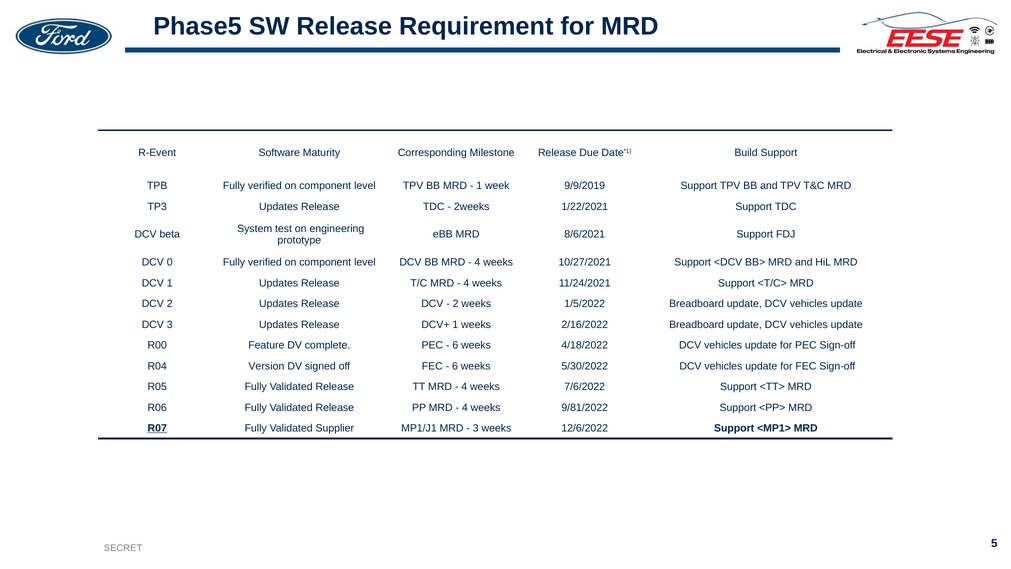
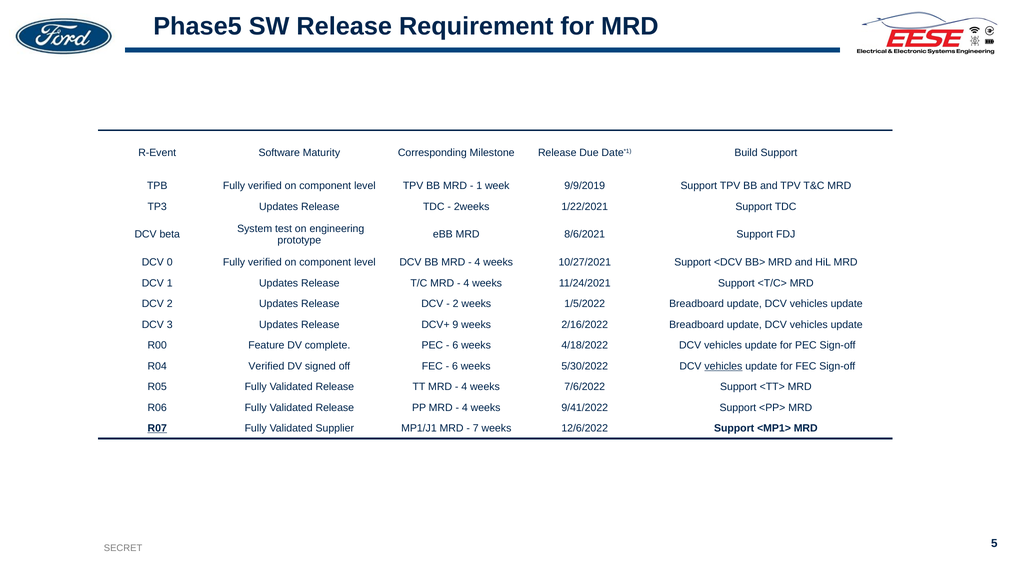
DCV+ 1: 1 -> 9 (455, 324)
R04 Version: Version -> Verified (266, 366)
vehicles underline: none -> present (723, 366)
9/81/2022: 9/81/2022 -> 9/41/2022 (585, 407)
3: 3 -> 7 (476, 428)
